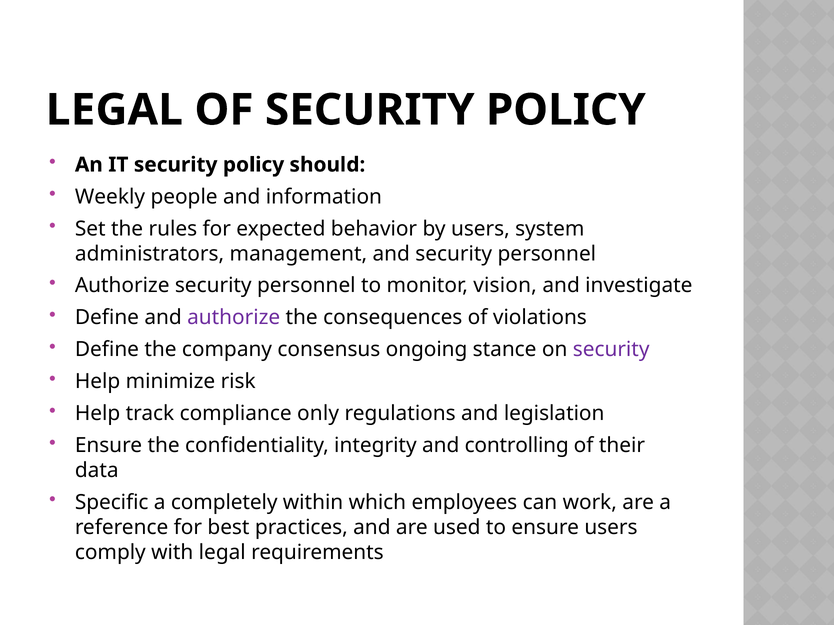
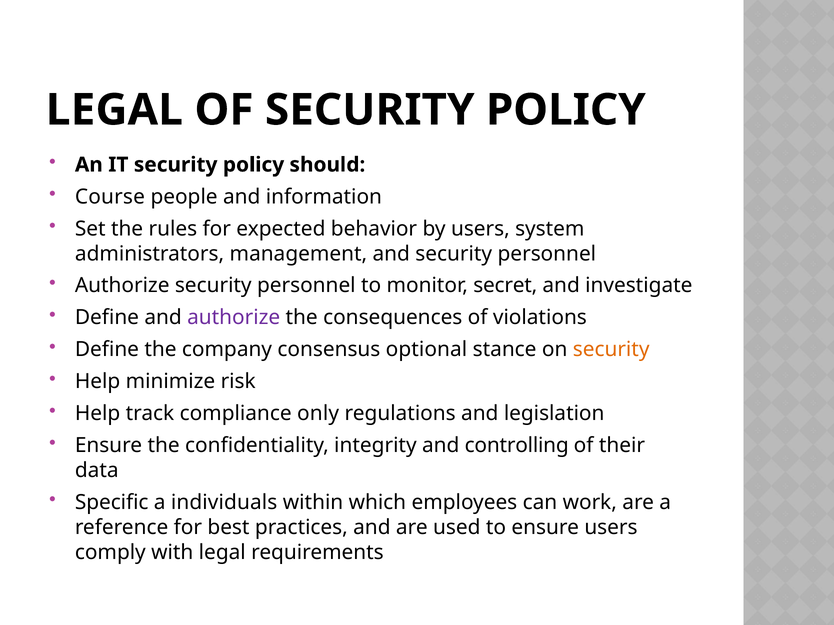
Weekly: Weekly -> Course (110, 197)
vision: vision -> secret (505, 286)
ongoing: ongoing -> optional (426, 350)
security colour: purple -> orange (611, 350)
completely: completely -> individuals (224, 503)
